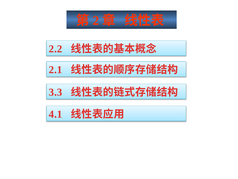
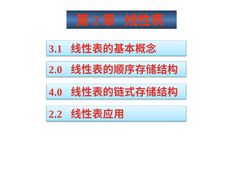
2.2: 2.2 -> 3.1 (56, 49)
2.1: 2.1 -> 2.0 (56, 70)
3.3: 3.3 -> 4.0 (56, 92)
4.1: 4.1 -> 2.2 (56, 114)
